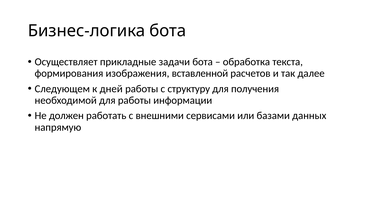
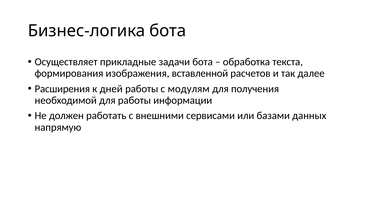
Следующем: Следующем -> Расширения (62, 89)
структуру: структуру -> модулям (189, 89)
